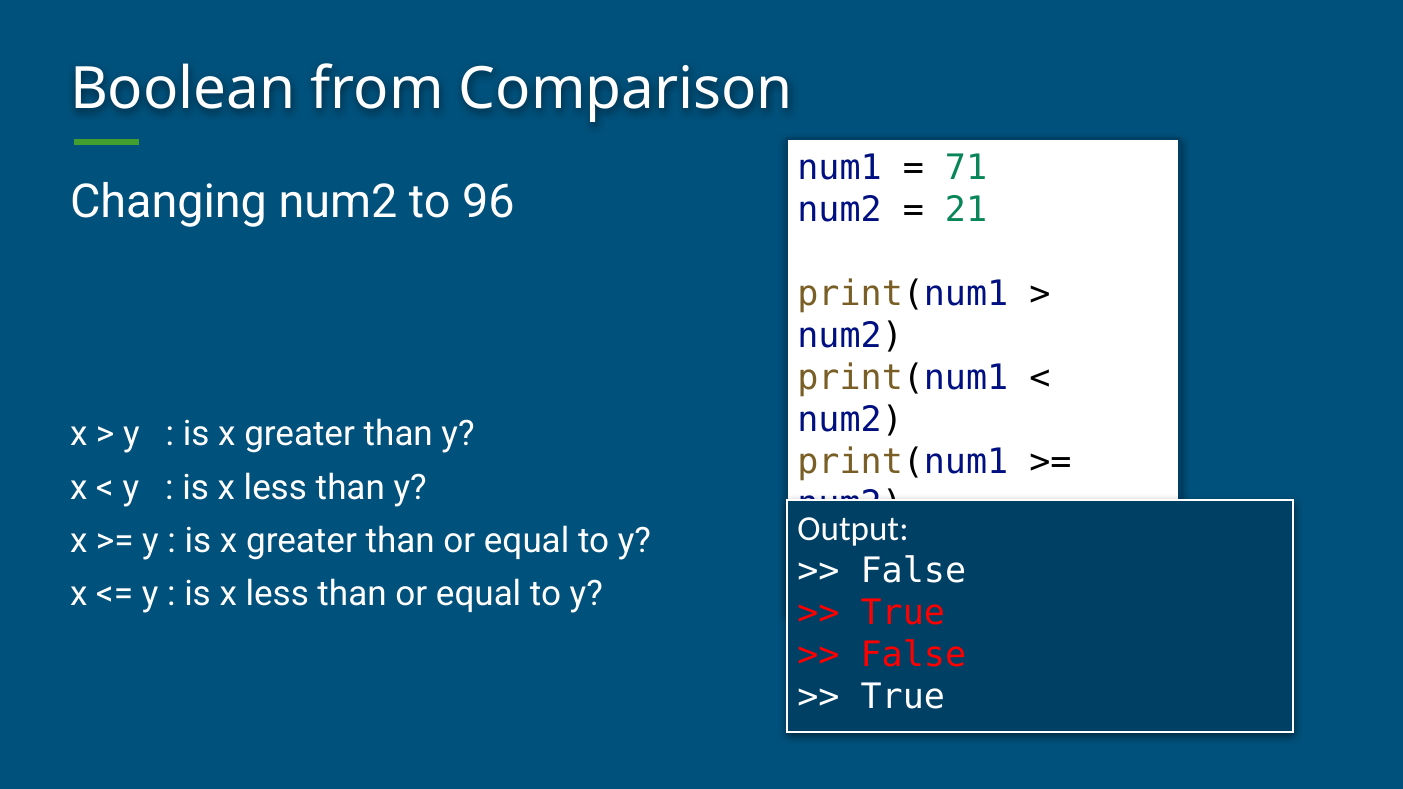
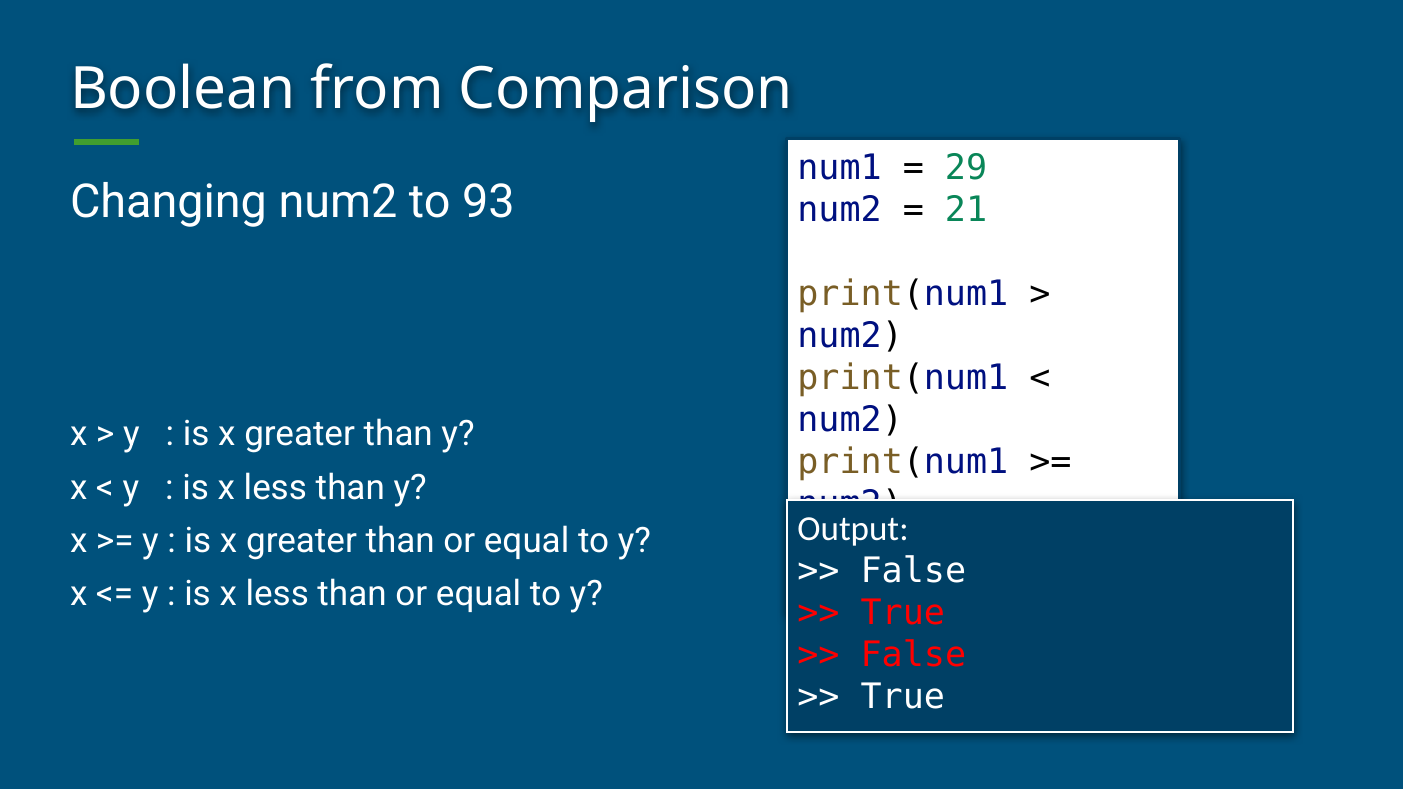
71: 71 -> 29 (966, 168)
96: 96 -> 93 (488, 202)
